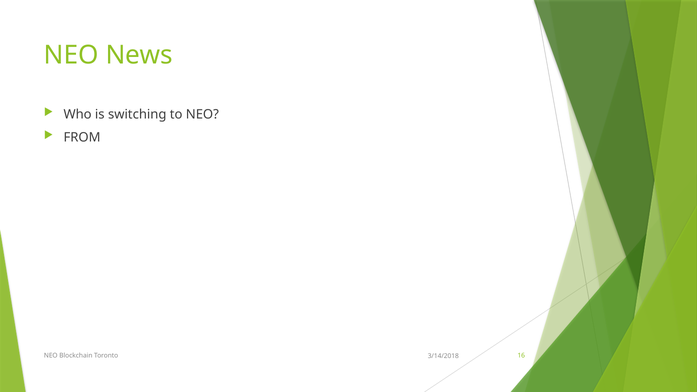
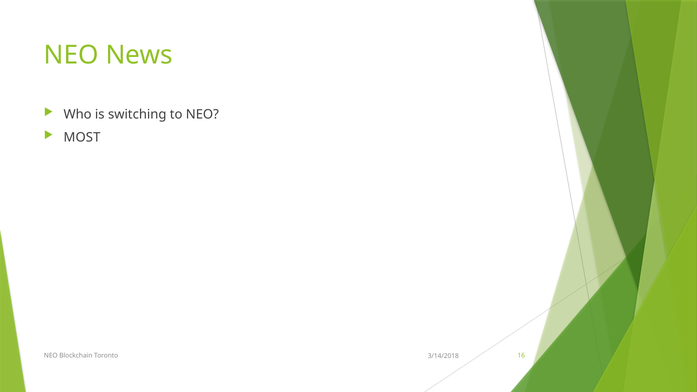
FROM: FROM -> MOST (82, 137)
